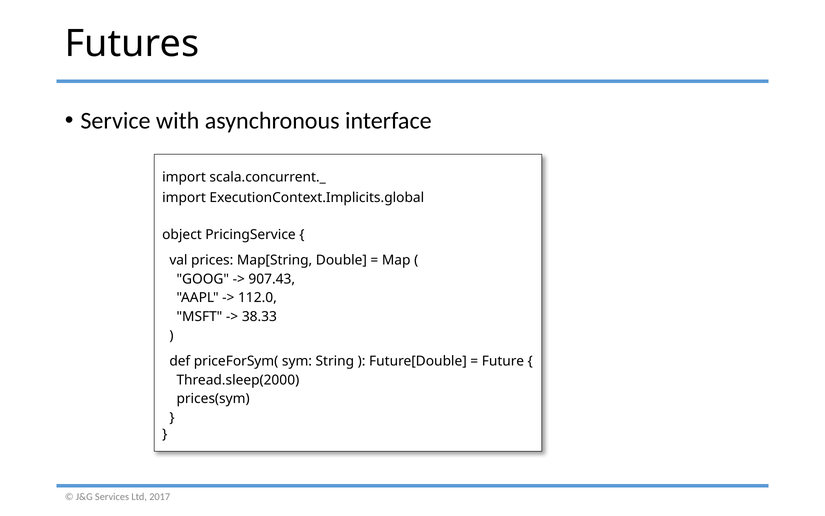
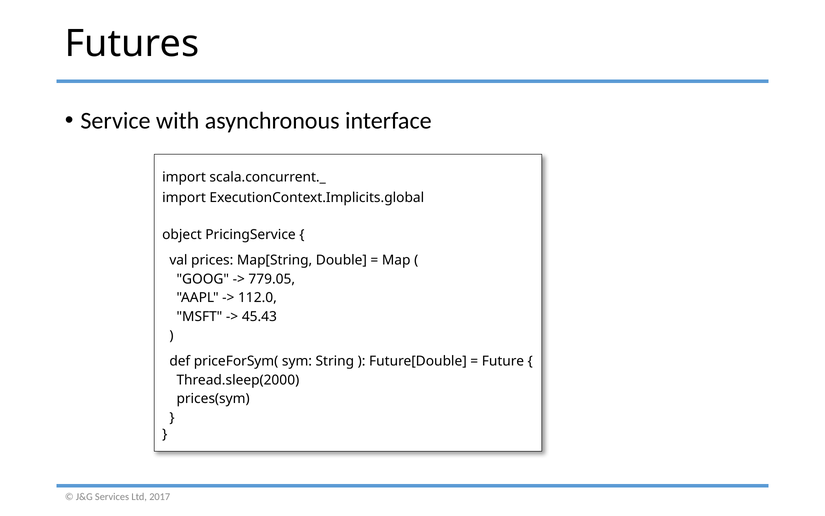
907.43: 907.43 -> 779.05 (272, 279)
38.33: 38.33 -> 45.43 (259, 316)
